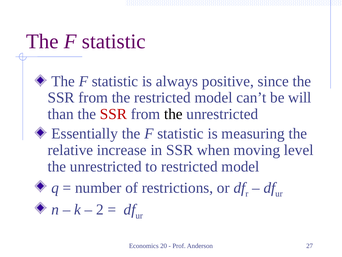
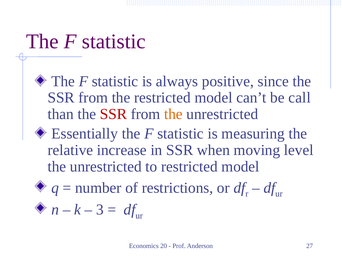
will: will -> call (300, 98)
the colour: black -> orange (173, 114)
2: 2 -> 3 (100, 209)
